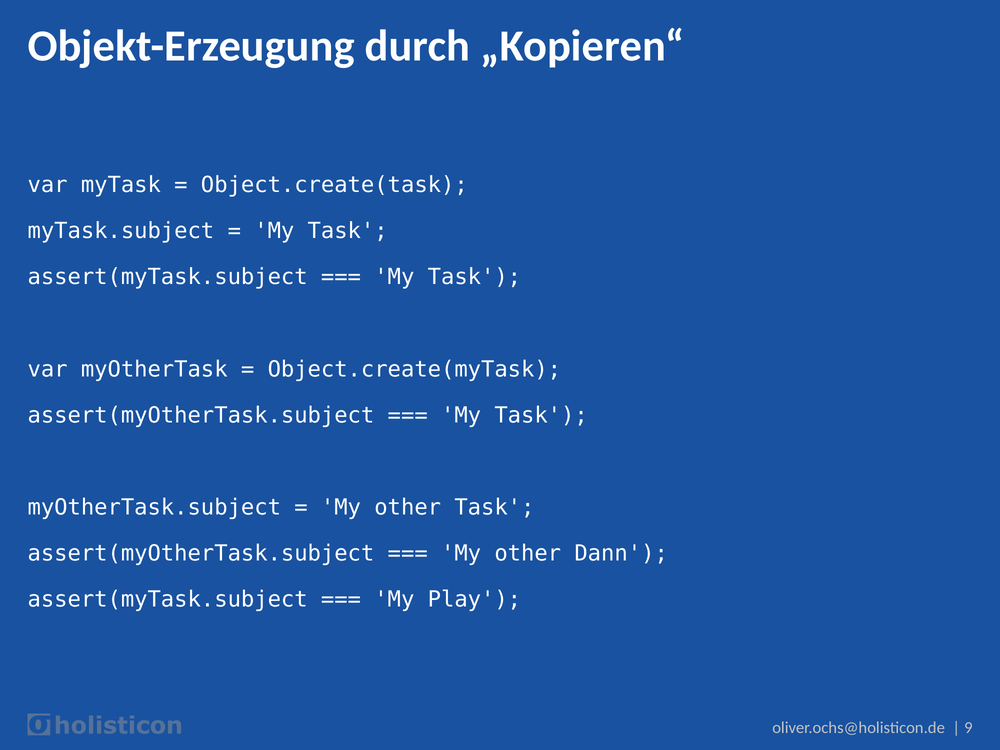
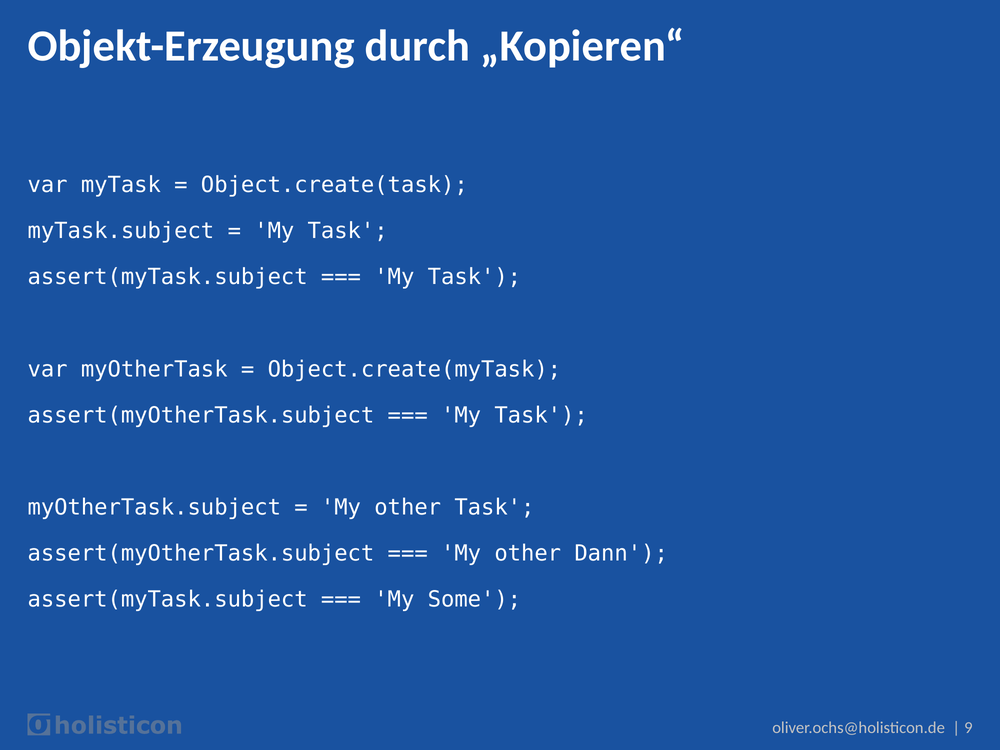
Play: Play -> Some (474, 600)
